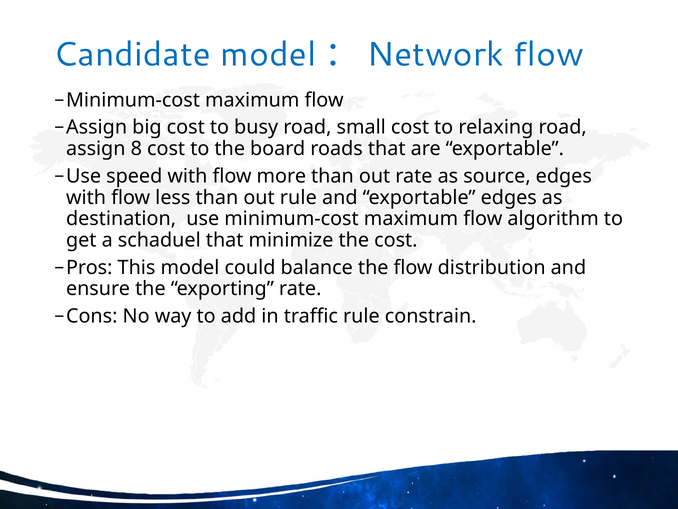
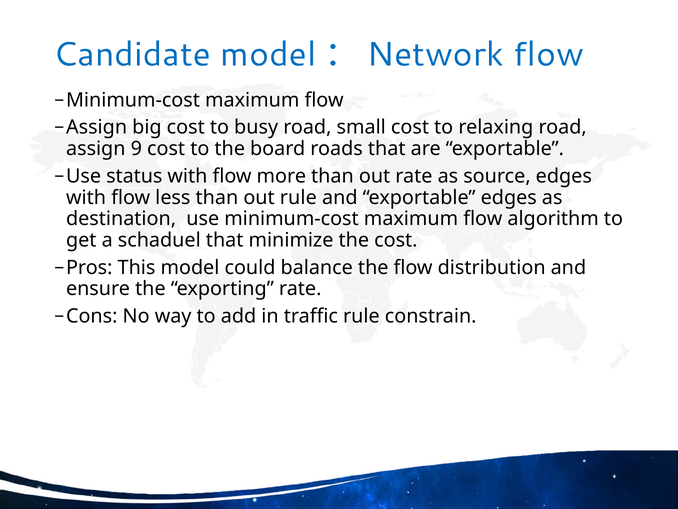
8: 8 -> 9 (136, 149)
speed: speed -> status (134, 176)
